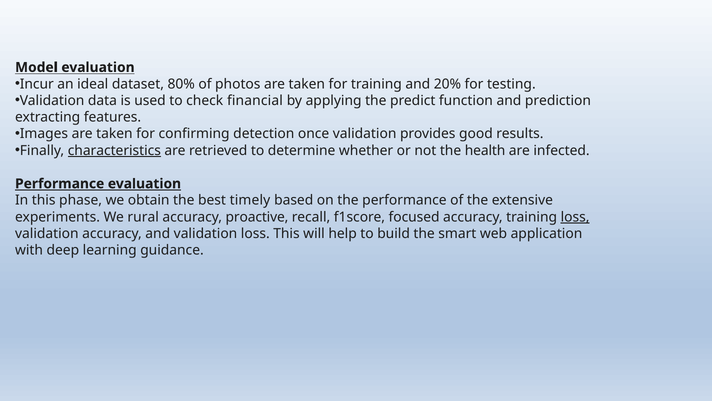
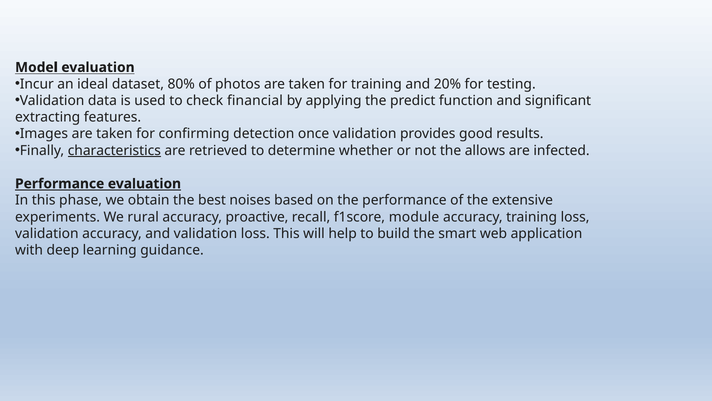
prediction: prediction -> significant (558, 101)
health: health -> allows (485, 150)
timely: timely -> noises (250, 200)
focused: focused -> module (414, 217)
loss underline: present -> none (575, 217)
